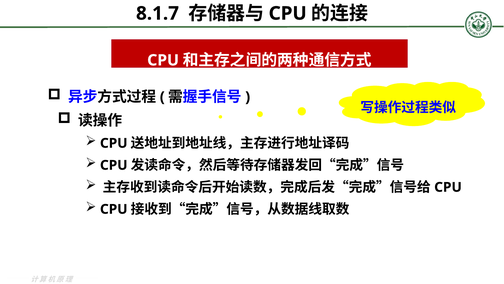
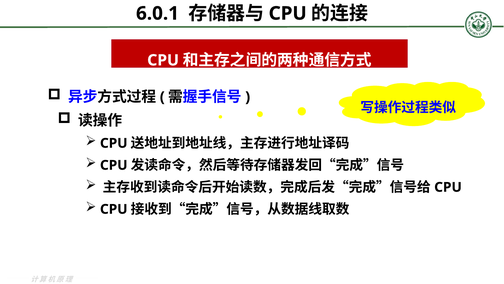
8.1.7: 8.1.7 -> 6.0.1 (158, 13)
